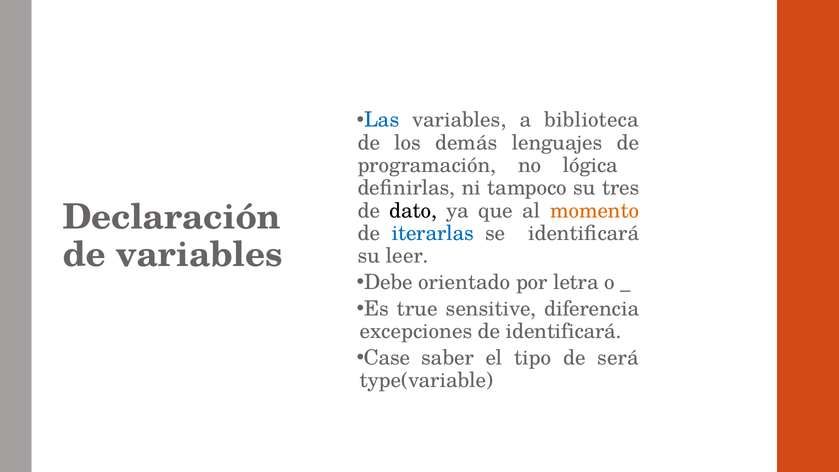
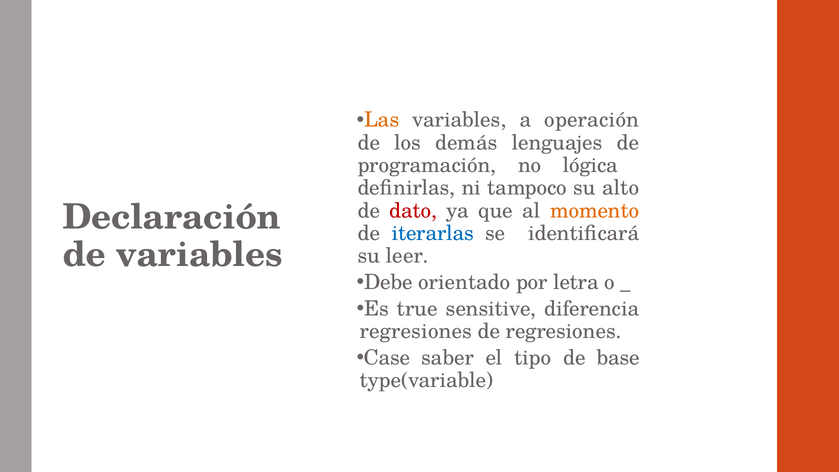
Las colour: blue -> orange (382, 120)
biblioteca: biblioteca -> operación (592, 120)
tres: tres -> alto (621, 188)
dato colour: black -> red (413, 211)
excepciones: excepciones -> regresiones (416, 331)
de identificará: identificará -> regresiones (564, 331)
será: será -> base (618, 358)
